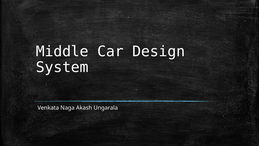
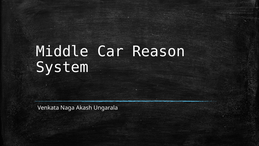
Design: Design -> Reason (159, 51)
